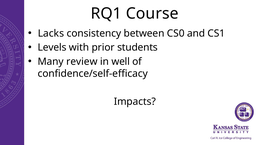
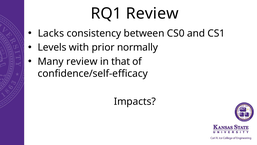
RQ1 Course: Course -> Review (152, 13)
students: students -> normally (138, 47)
well: well -> that (121, 61)
